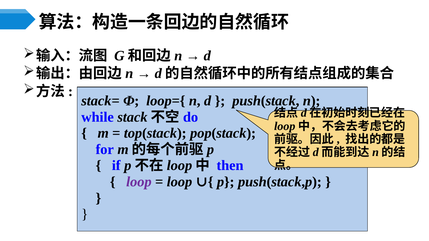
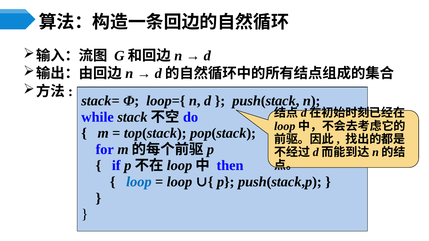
loop colour: purple -> blue (139, 182)
